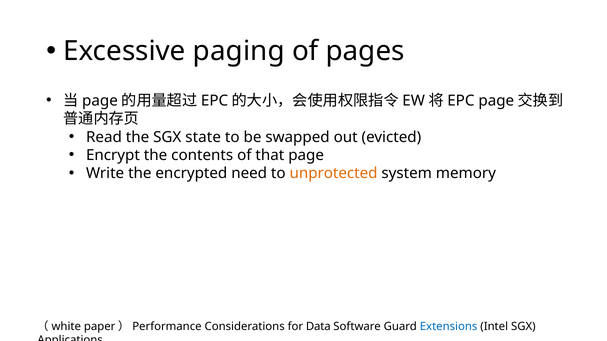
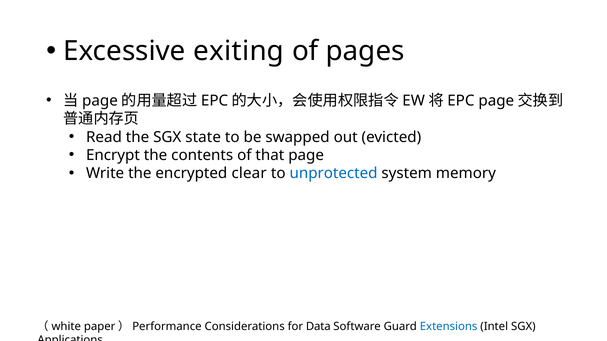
paging: paging -> exiting (239, 51)
need: need -> clear (249, 174)
unprotected colour: orange -> blue (334, 174)
